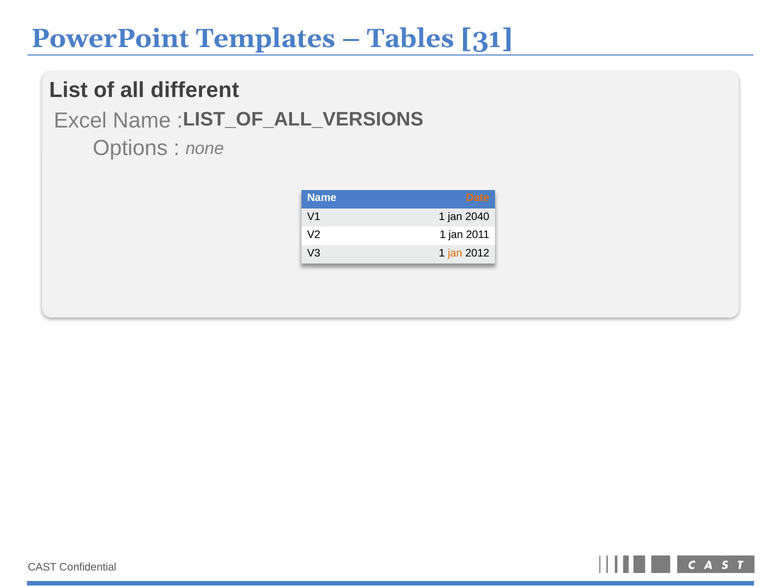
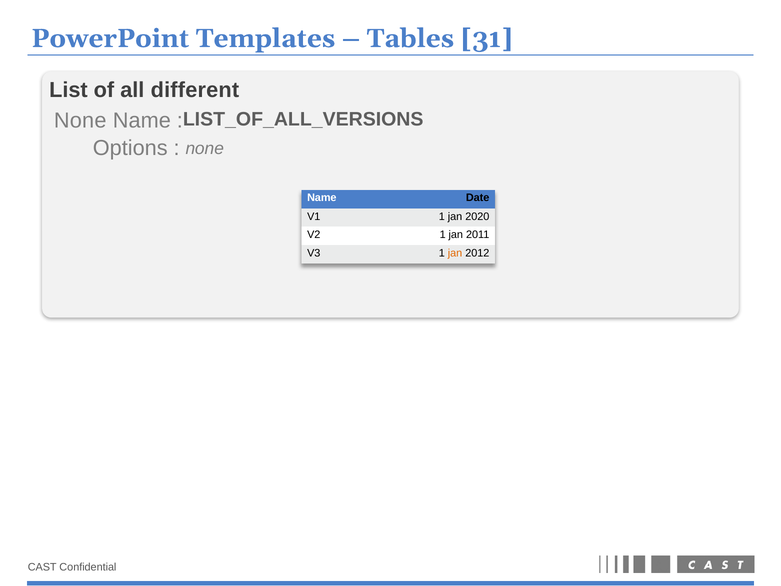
Excel: Excel -> None (80, 121)
Date colour: orange -> black (478, 198)
2040: 2040 -> 2020 (477, 216)
